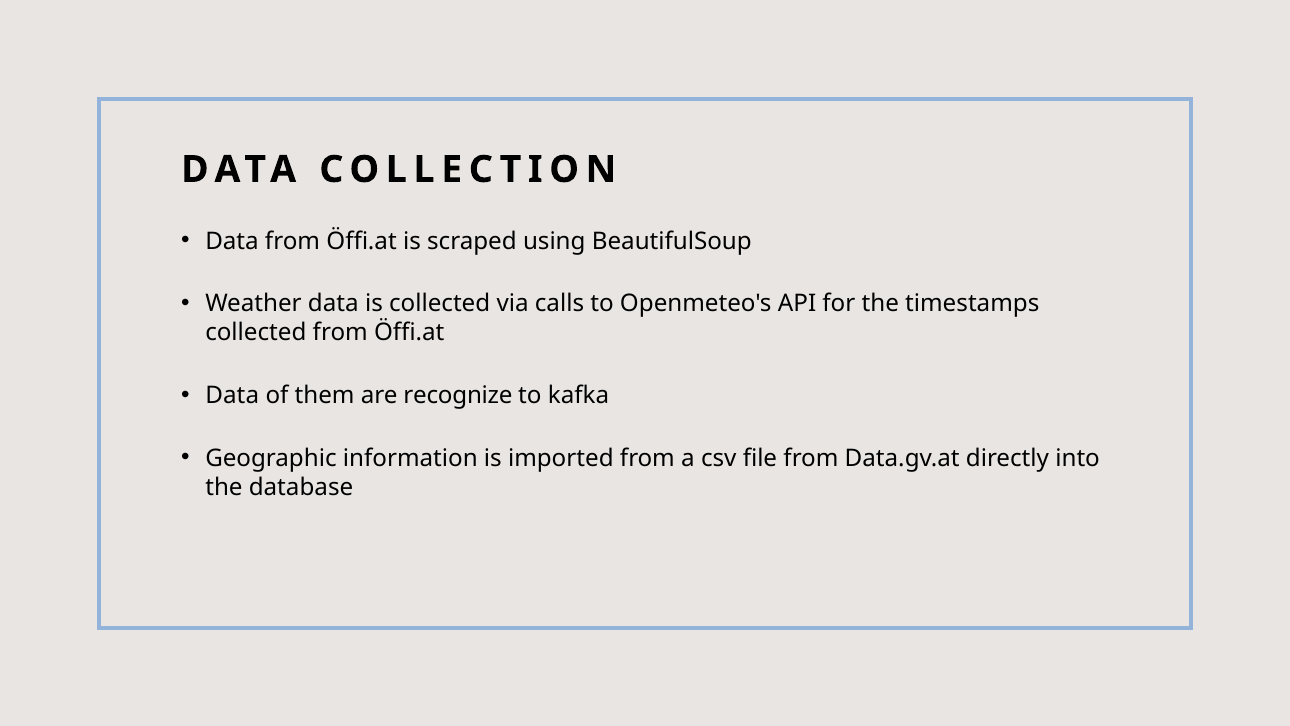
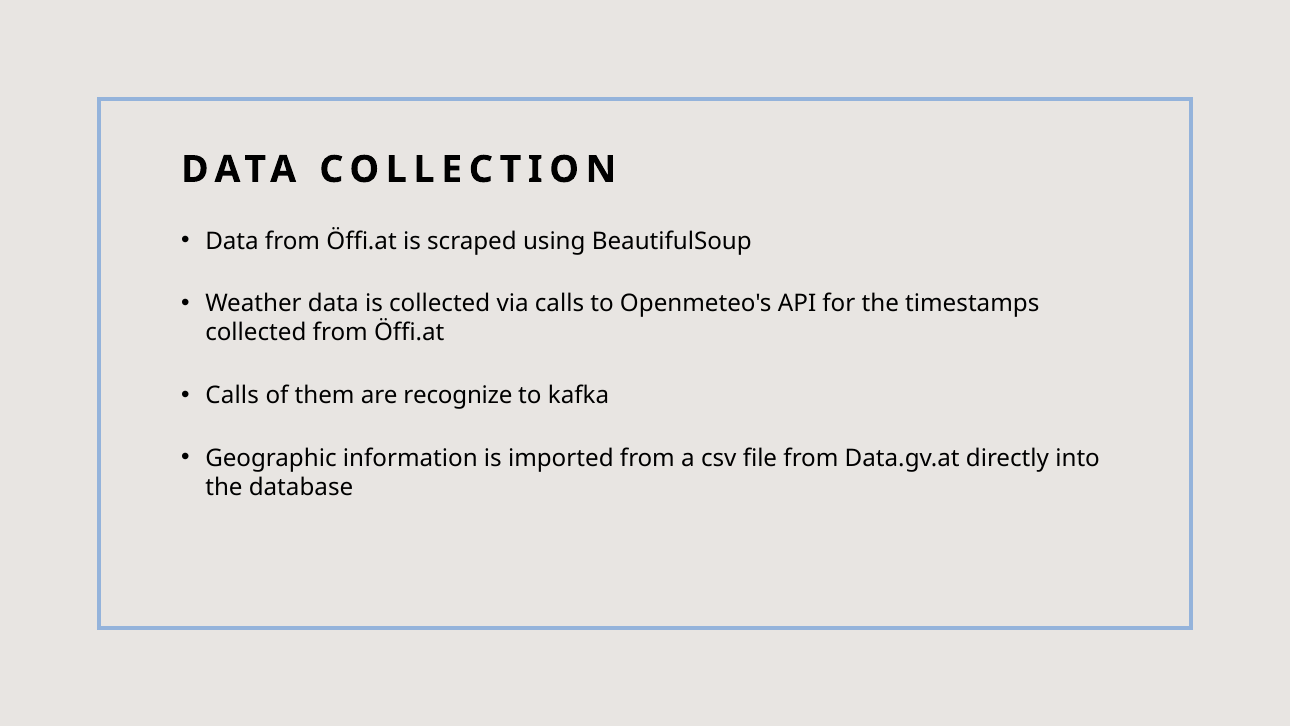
Data: Data -> Calls (232, 395)
